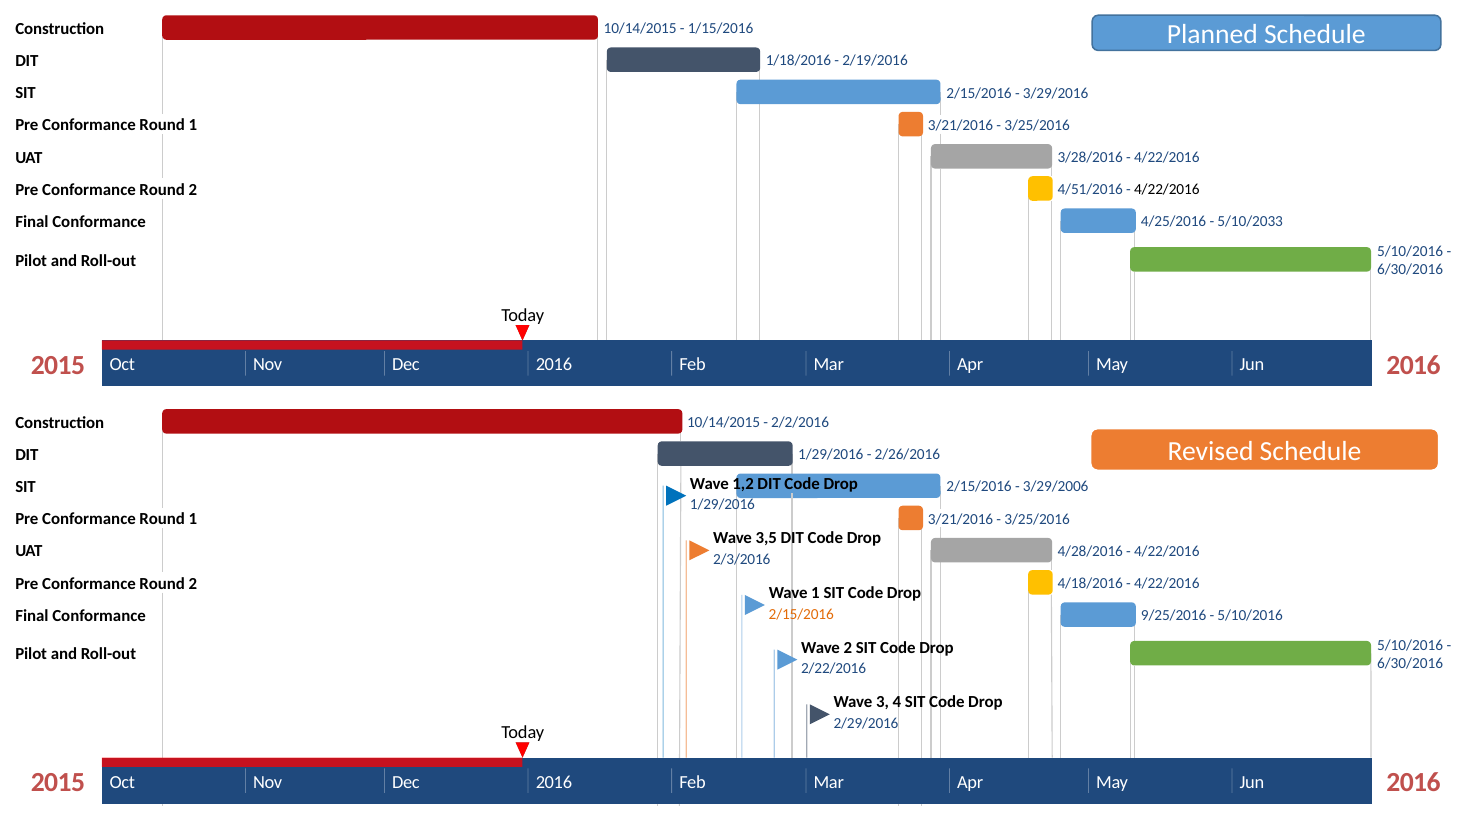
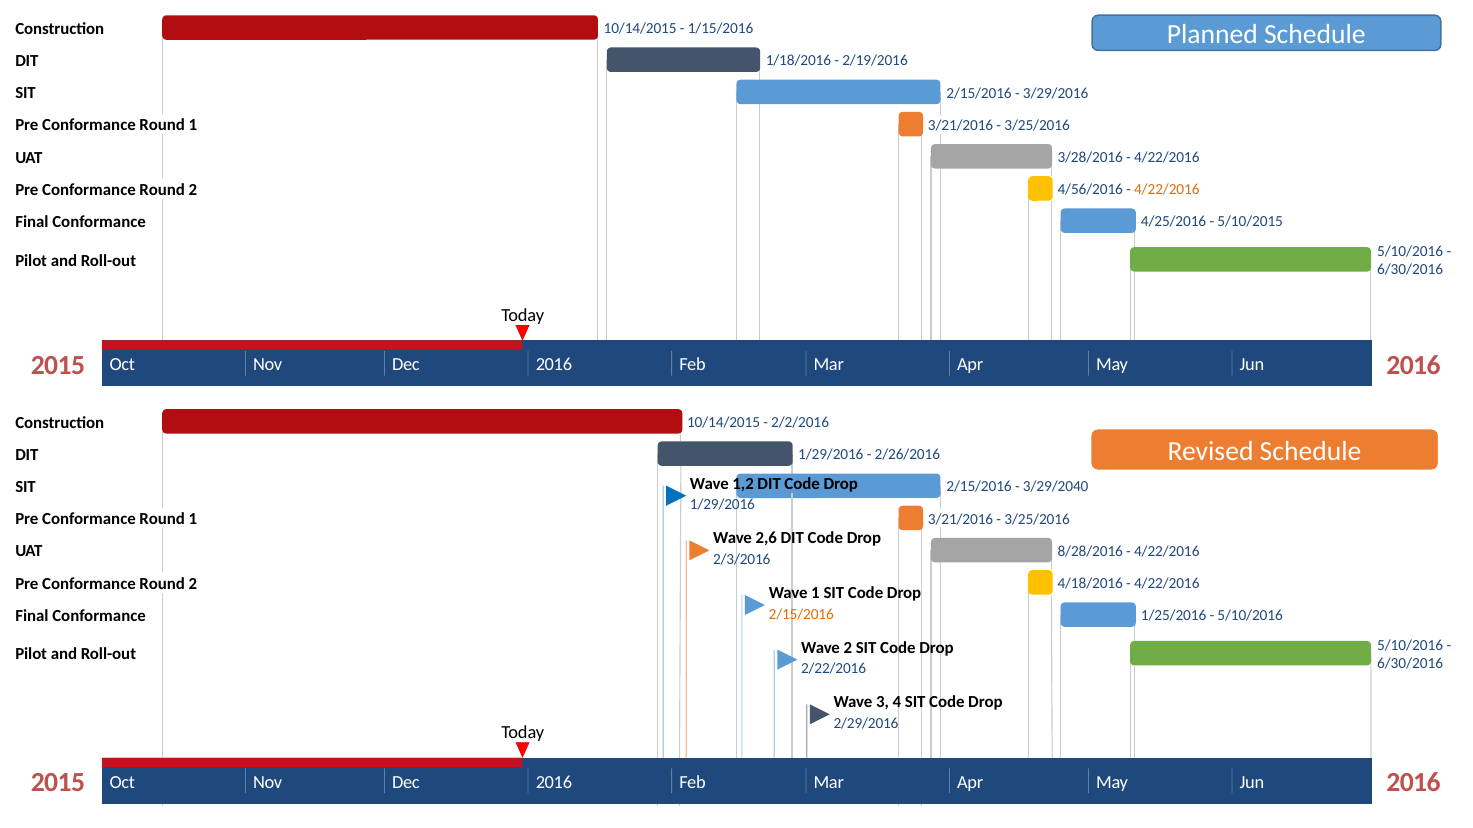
4/51/2016: 4/51/2016 -> 4/56/2016 (1090, 190)
4/22/2016 colour: black -> orange (1167, 190)
5/10/2033: 5/10/2033 -> 5/10/2015 (1250, 222)
3/29/2006: 3/29/2006 -> 3/29/2040 (1056, 487)
3,5: 3,5 -> 2,6 (766, 539)
4/28/2016: 4/28/2016 -> 8/28/2016 (1090, 552)
9/25/2016: 9/25/2016 -> 1/25/2016 (1174, 616)
